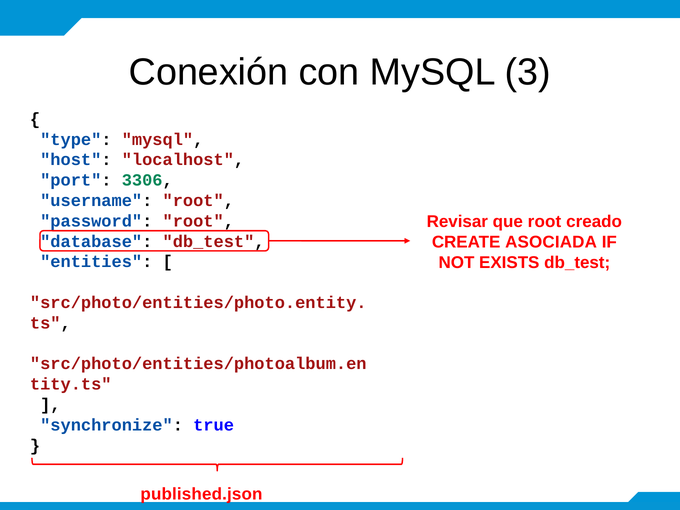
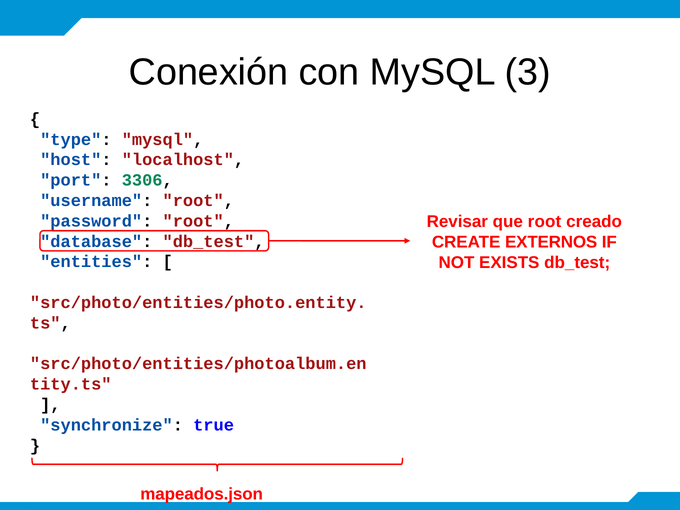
ASOCIADA: ASOCIADA -> EXTERNOS (551, 242)
published.json: published.json -> mapeados.json (202, 494)
